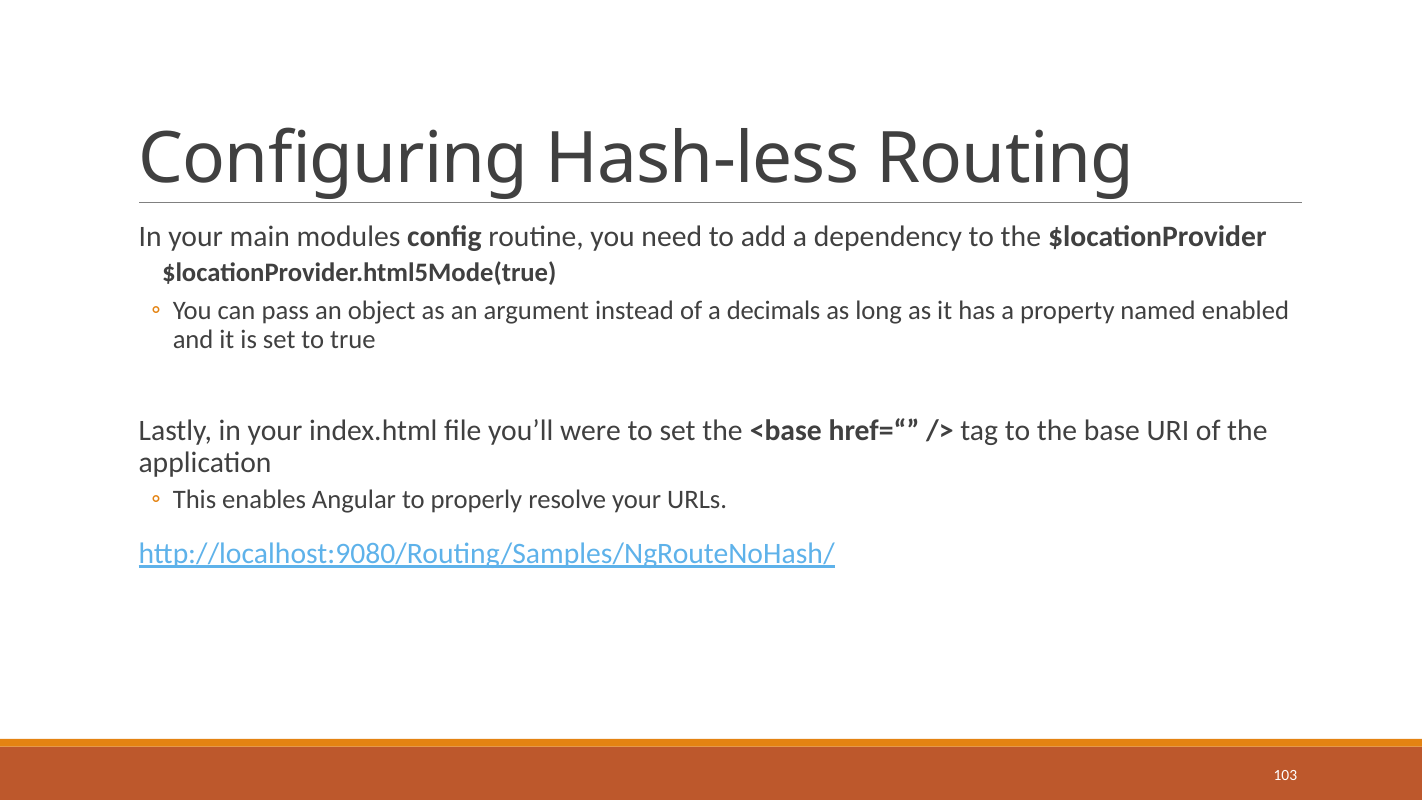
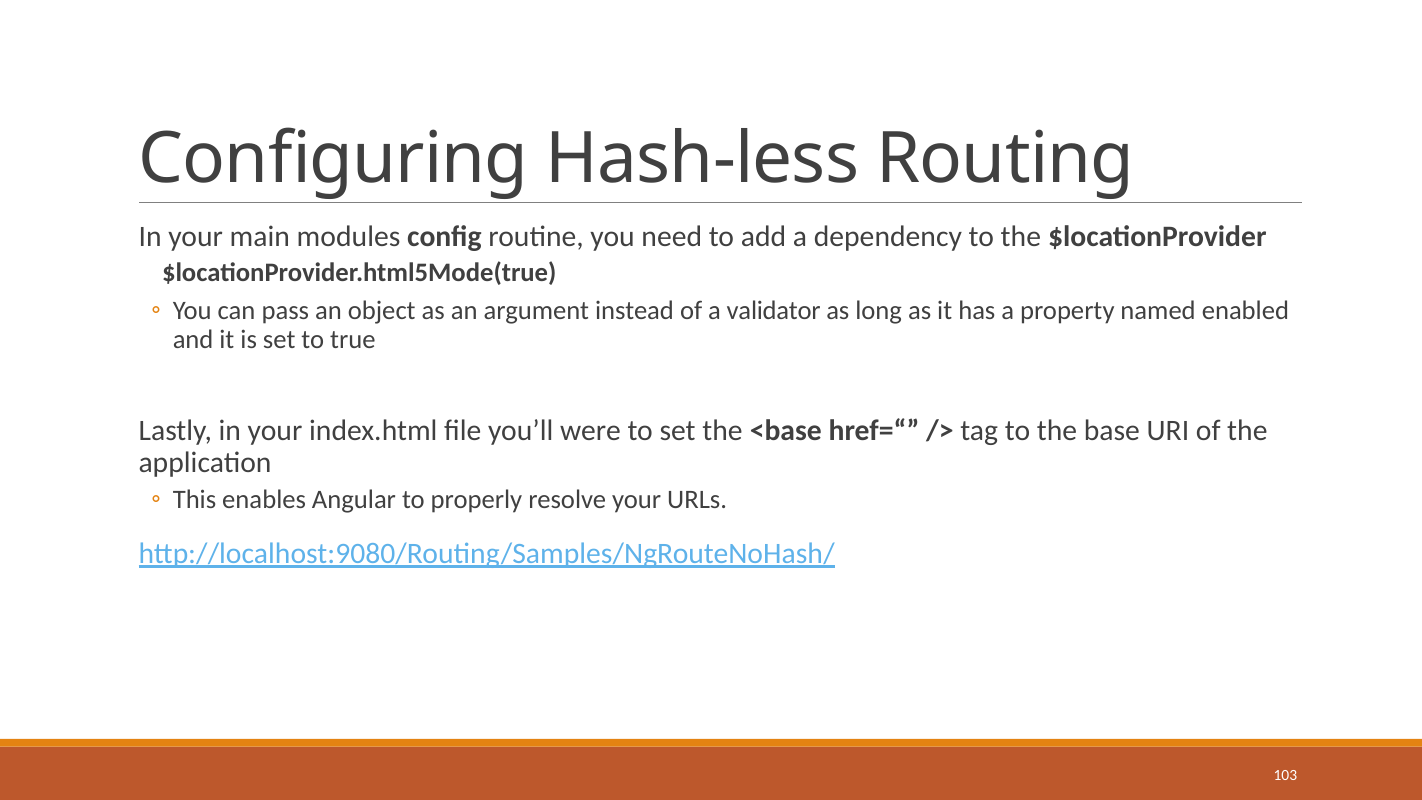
decimals: decimals -> validator (774, 311)
